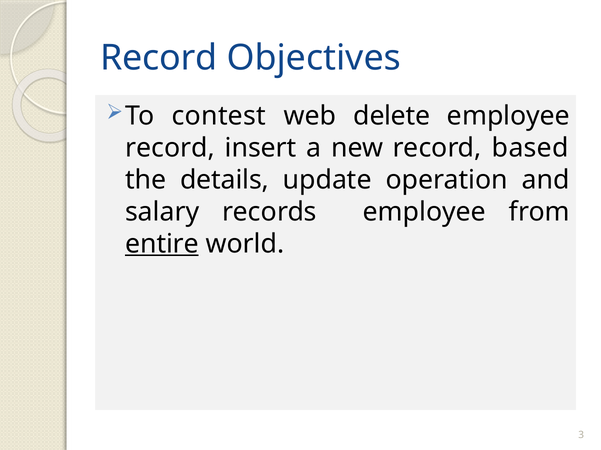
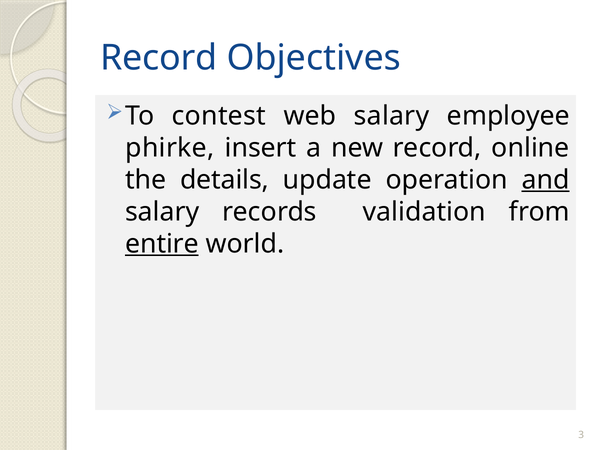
web delete: delete -> salary (392, 116)
record: record -> phirke (170, 148)
based: based -> online (530, 148)
and underline: none -> present (546, 180)
records employee: employee -> validation (424, 212)
